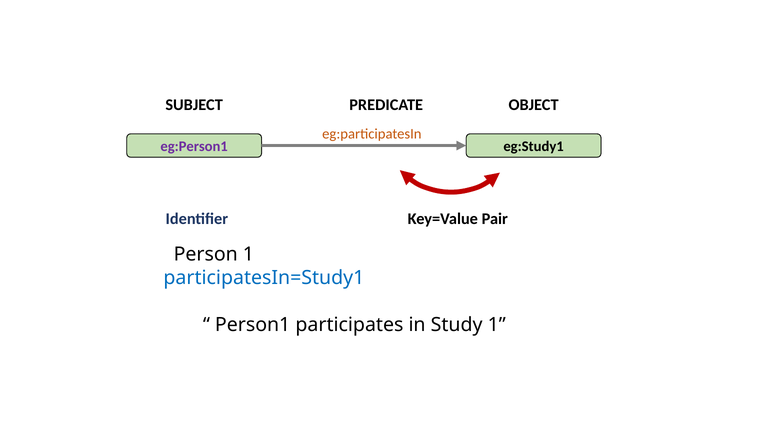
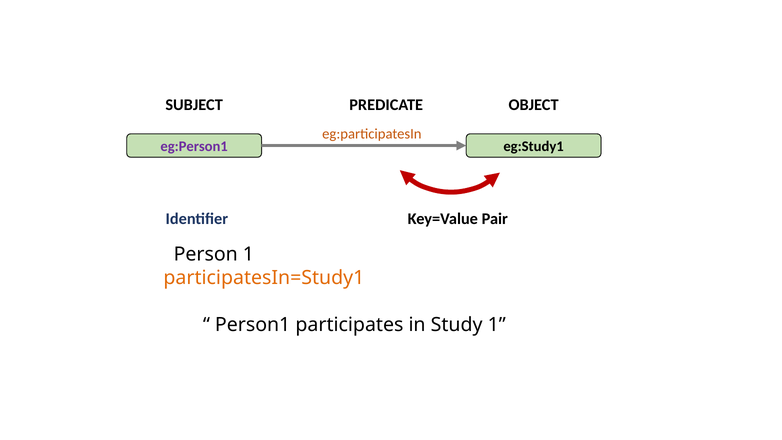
participatesIn=Study1 colour: blue -> orange (264, 278)
